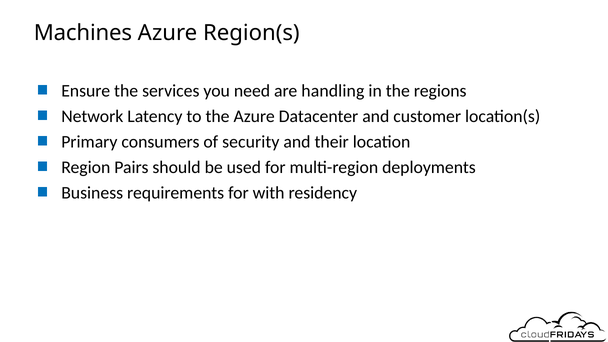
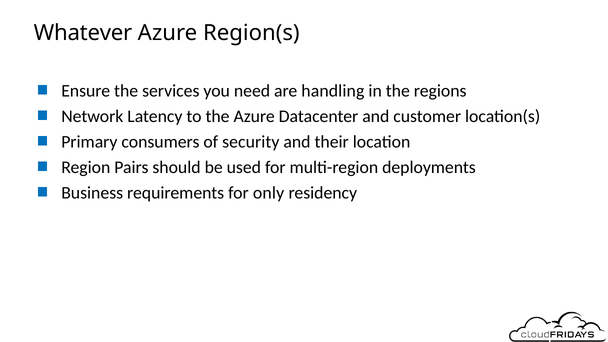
Machines: Machines -> Whatever (83, 33)
with: with -> only (269, 193)
